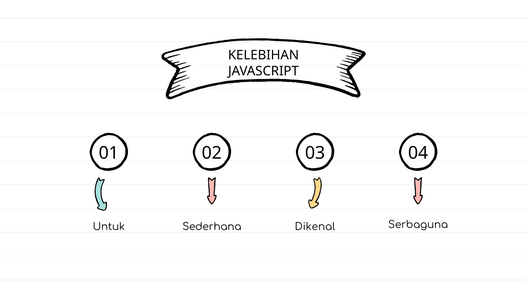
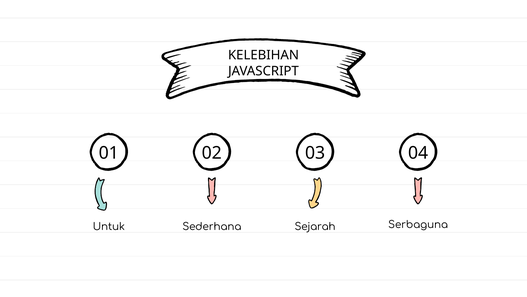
Dikenal: Dikenal -> Sejarah (315, 226)
